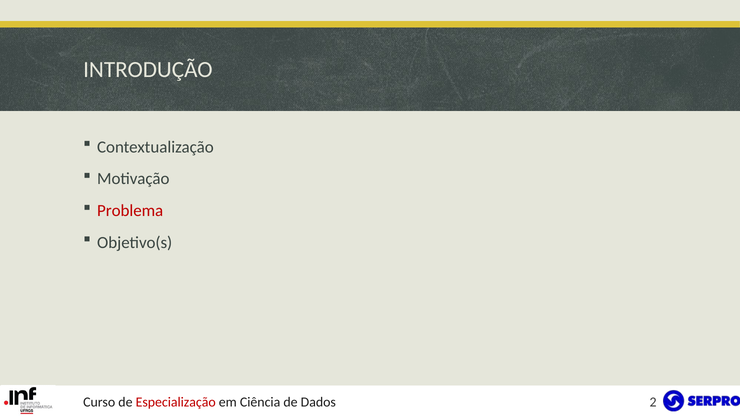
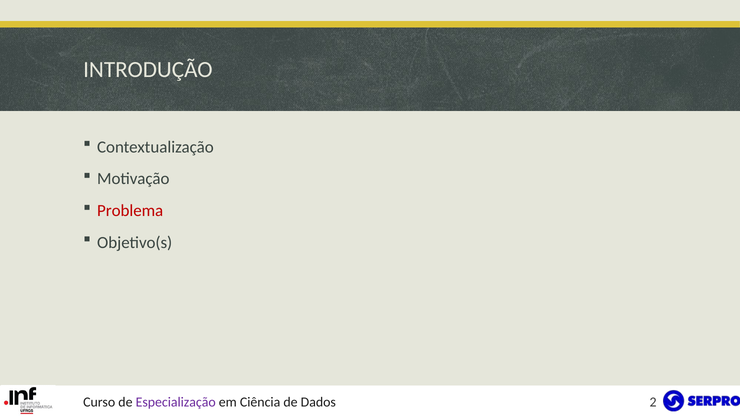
Especialização colour: red -> purple (176, 402)
